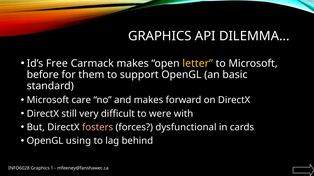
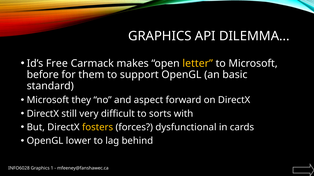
care: care -> they (81, 100)
and makes: makes -> aspect (148, 100)
were: were -> sorts (160, 114)
fosters colour: pink -> yellow (98, 128)
using: using -> lower (78, 141)
